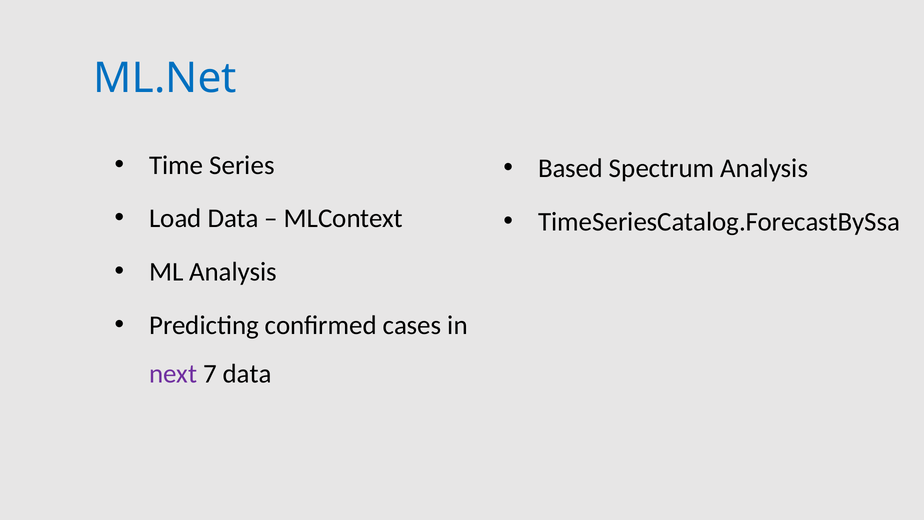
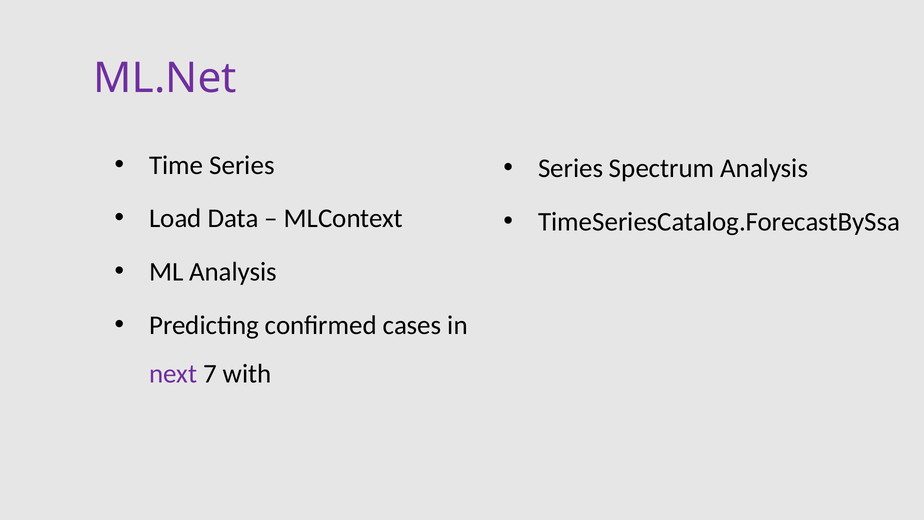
ML.Net colour: blue -> purple (165, 78)
Based: Based -> Series (571, 168)
7 data: data -> with (247, 374)
